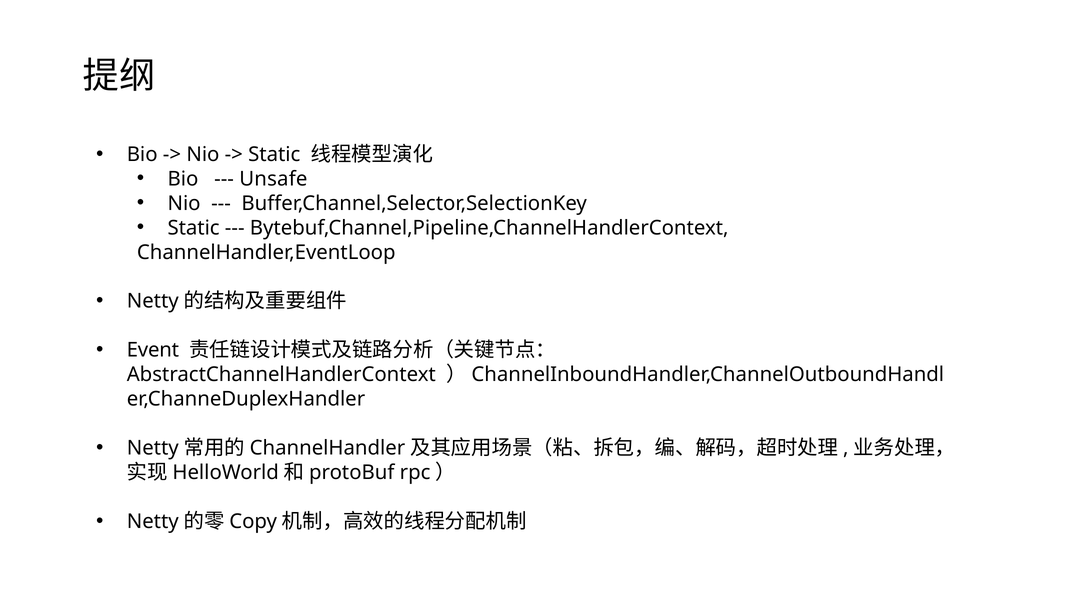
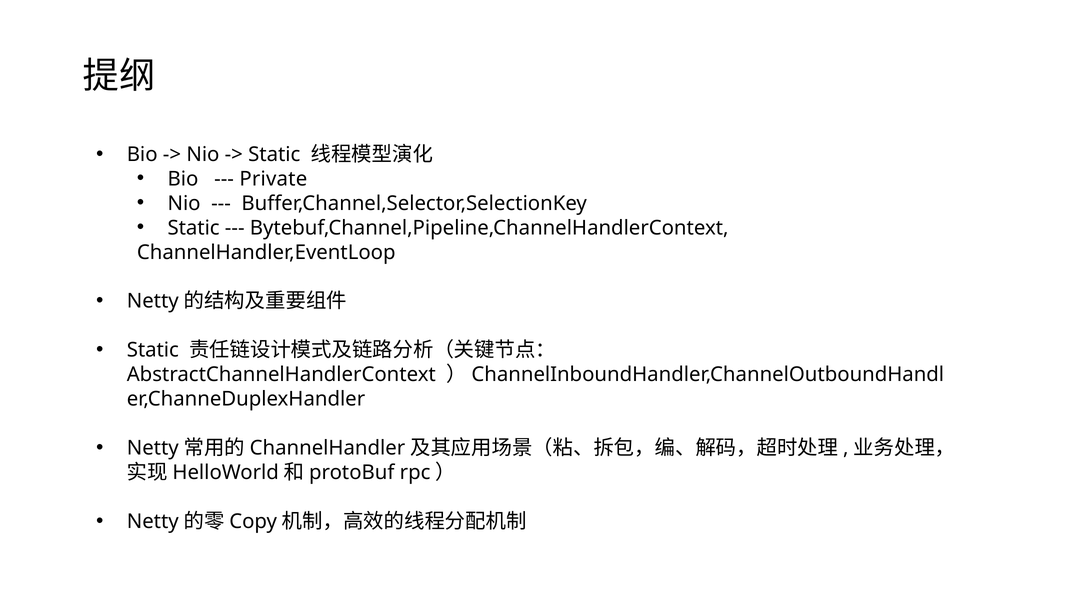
Unsafe: Unsafe -> Private (273, 179)
Event: Event -> Static (153, 350)
